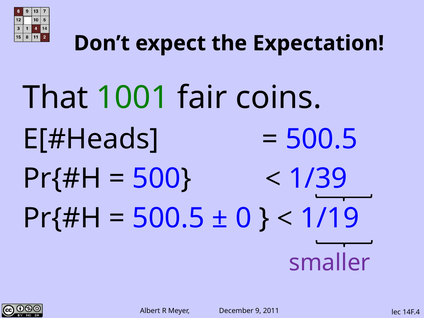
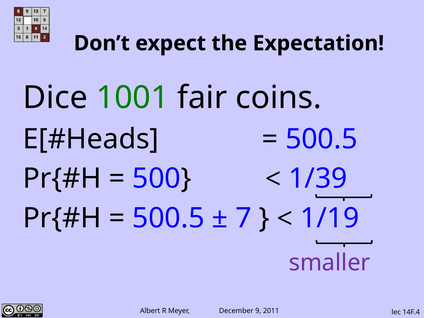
That: That -> Dice (55, 98)
0: 0 -> 7 (243, 218)
